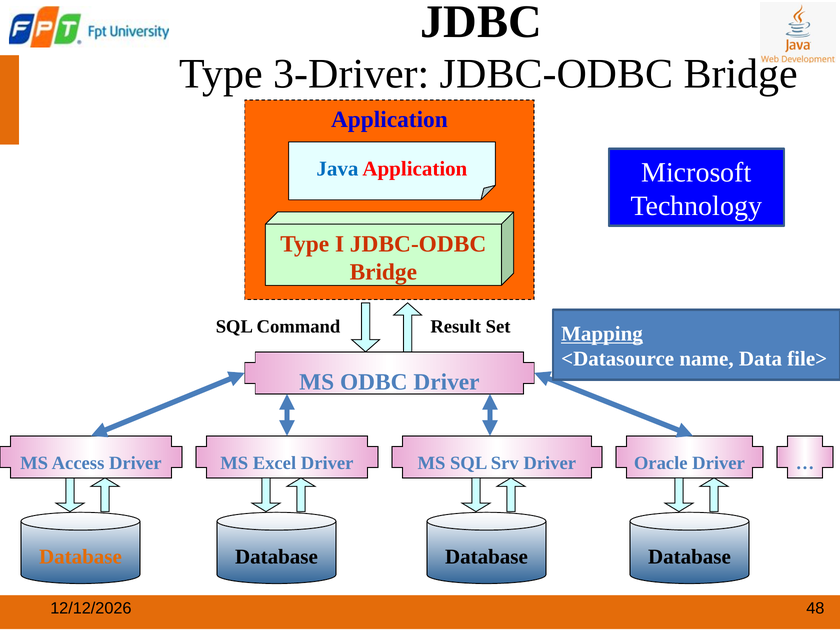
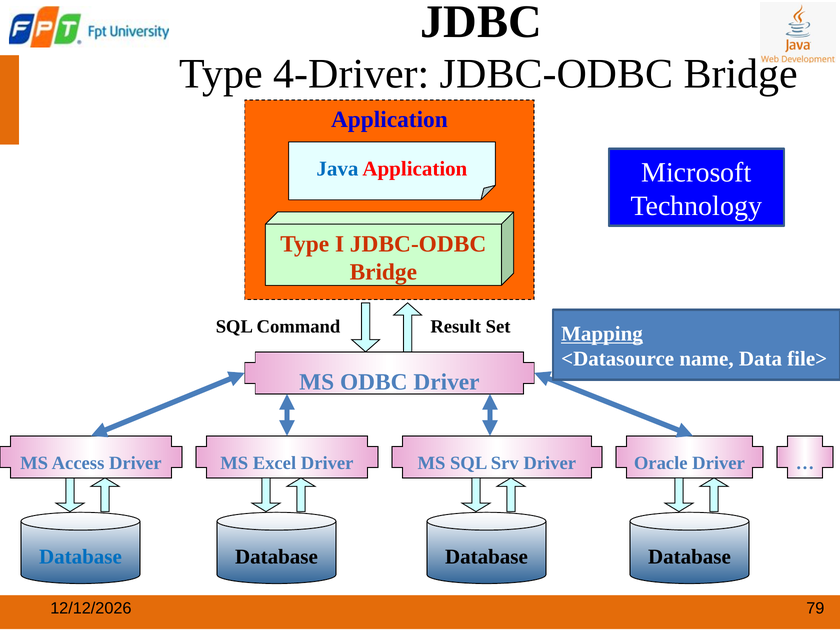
3-Driver: 3-Driver -> 4-Driver (351, 74)
Database colour: orange -> blue (80, 557)
48: 48 -> 79 (815, 608)
